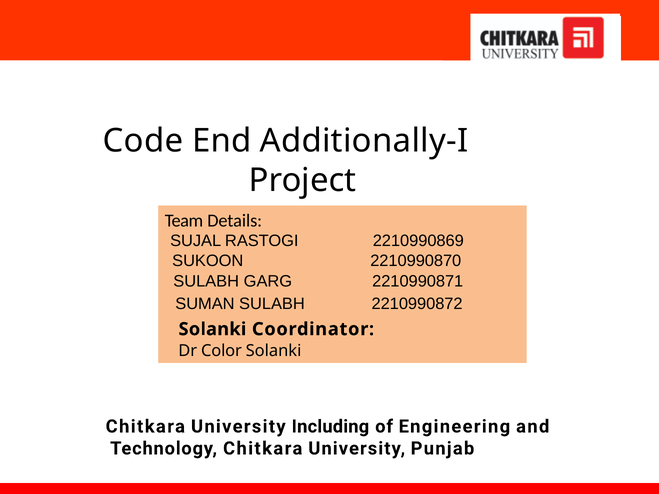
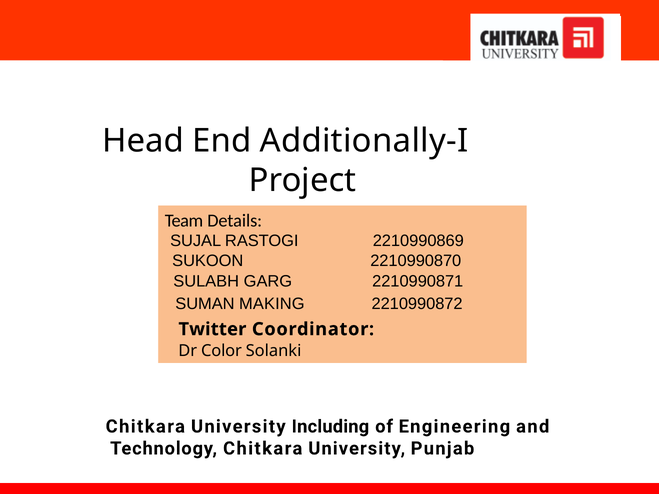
Code: Code -> Head (143, 141)
SUMAN SULABH: SULABH -> MAKING (272, 304)
Solanki: Solanki -> Twitter (212, 329)
